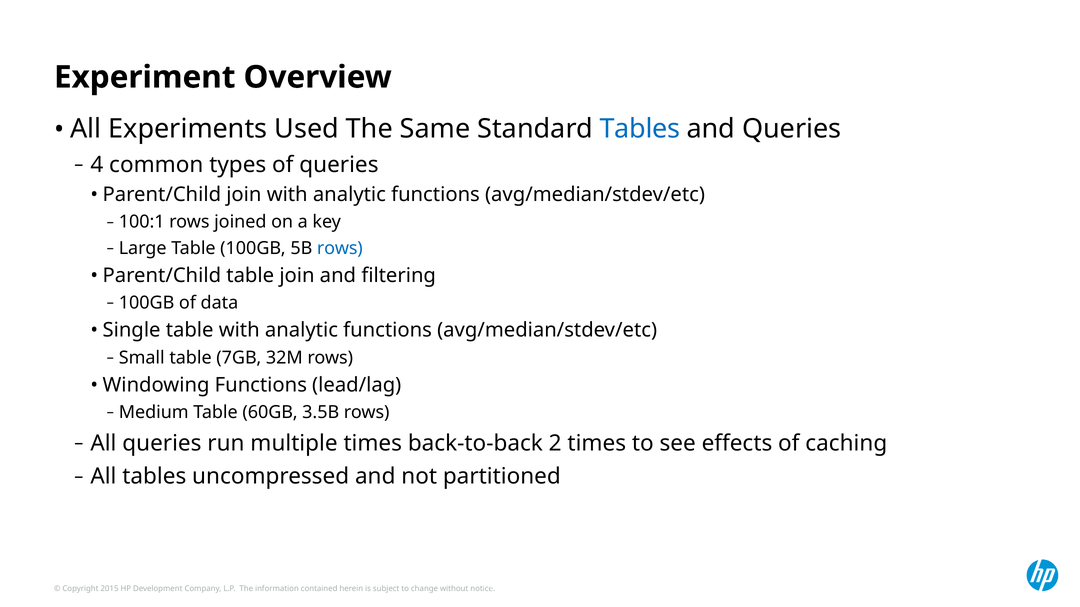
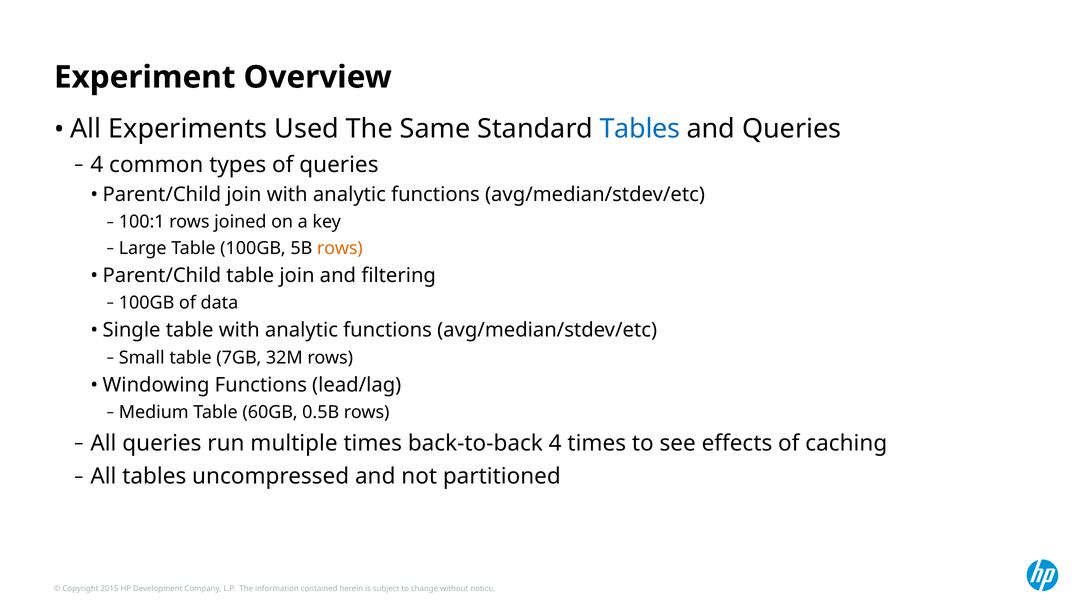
rows colour: blue -> orange (340, 248)
3.5B: 3.5B -> 0.5B (321, 413)
back-to-back 2: 2 -> 4 (555, 444)
